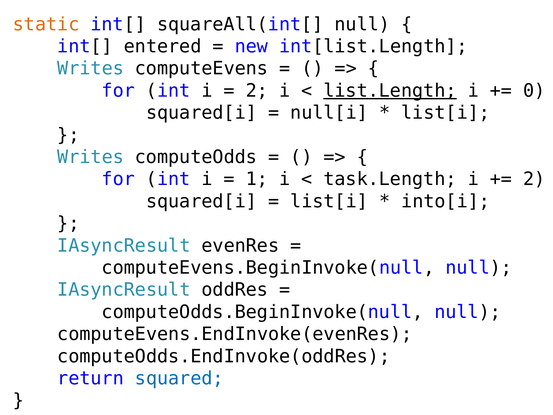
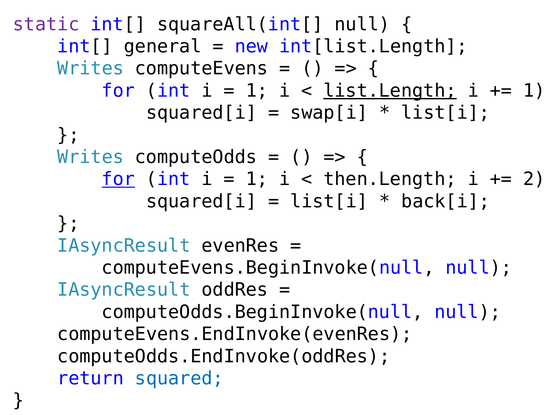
static colour: orange -> purple (46, 24)
entered: entered -> general (163, 46)
2: 2 -> 1 (257, 91)
0: 0 -> 1 (534, 91)
null[i: null[i -> swap[i (329, 113)
for underline: none -> present (118, 179)
task.Length: task.Length -> then.Length (390, 179)
into[i: into[i -> back[i (446, 201)
